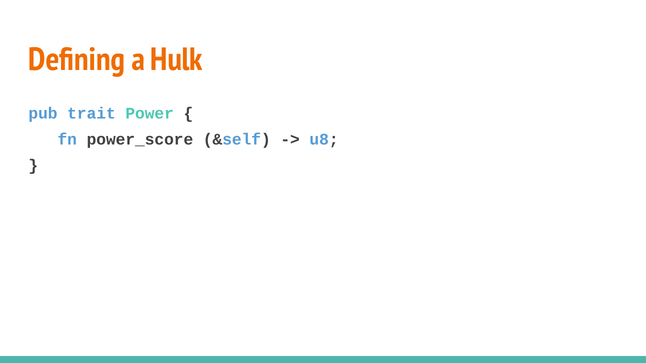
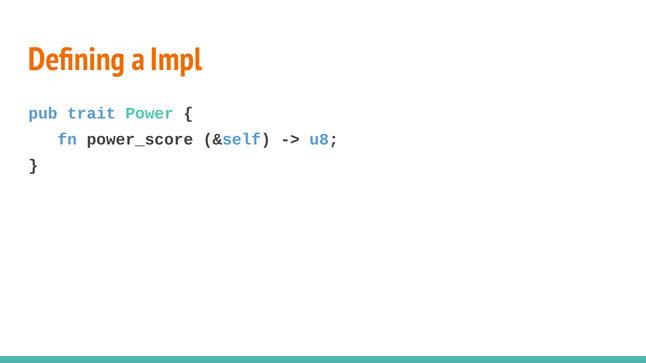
Hulk: Hulk -> Impl (176, 60)
